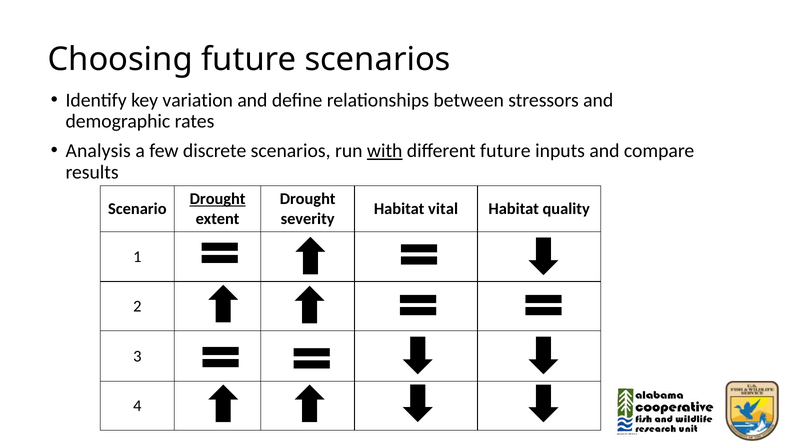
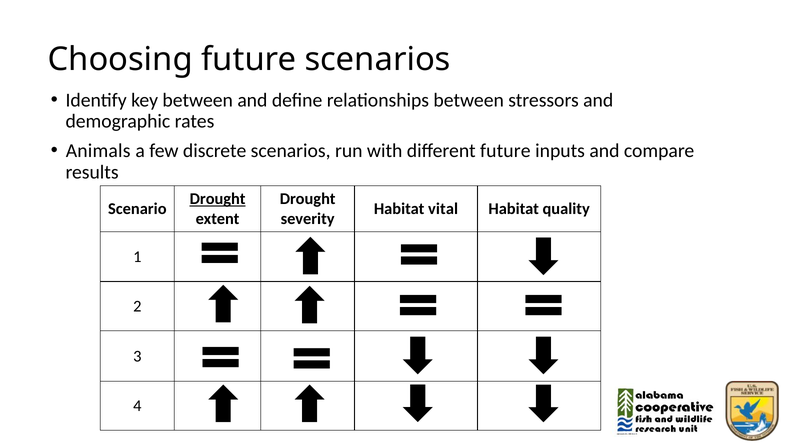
key variation: variation -> between (198, 100)
Analysis: Analysis -> Animals (98, 151)
with underline: present -> none (385, 151)
